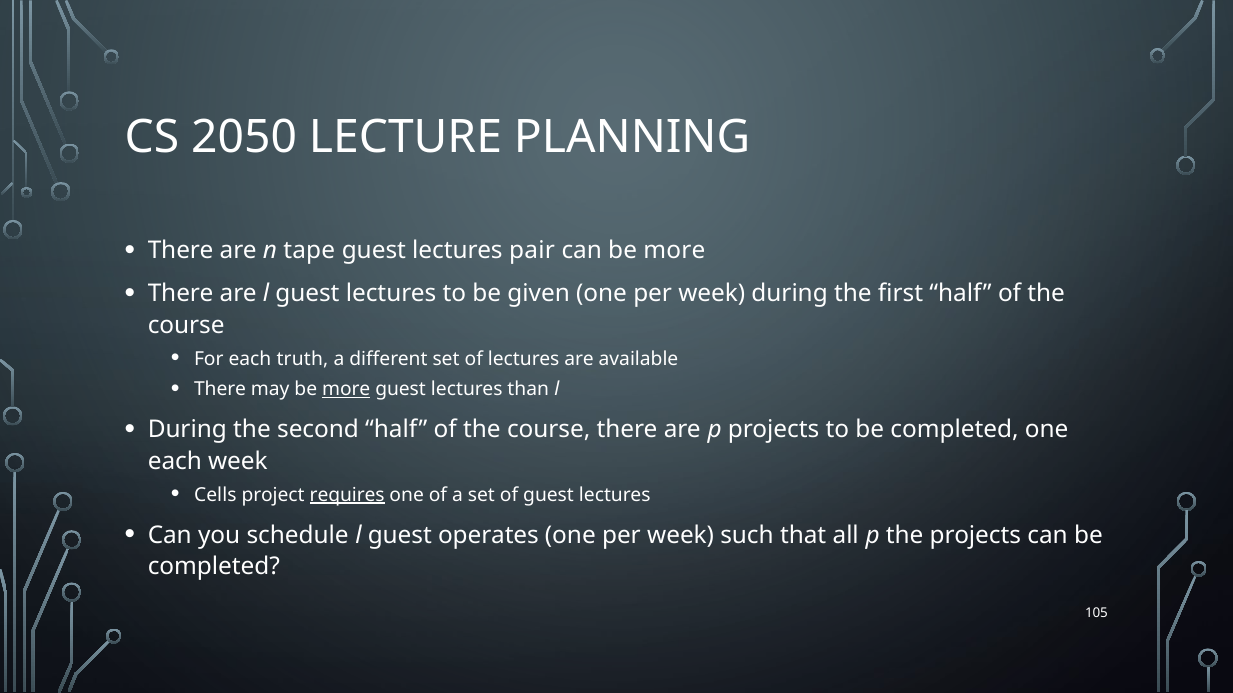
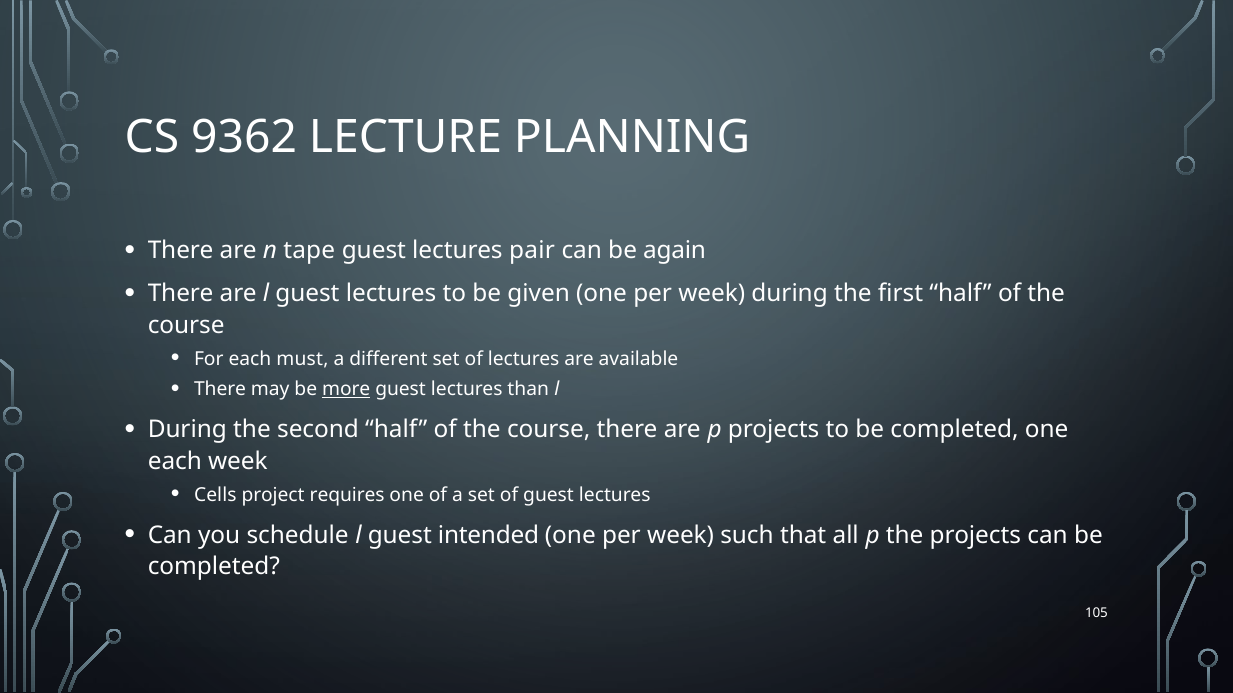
2050: 2050 -> 9362 (244, 137)
can be more: more -> again (675, 251)
truth: truth -> must (302, 359)
requires underline: present -> none (347, 495)
operates: operates -> intended (488, 536)
